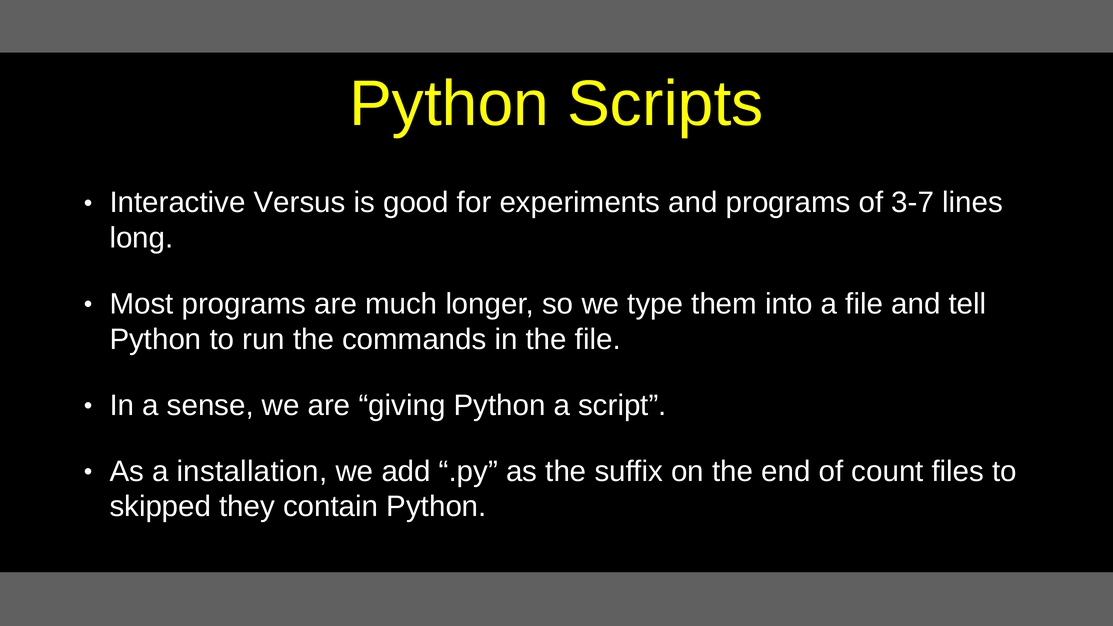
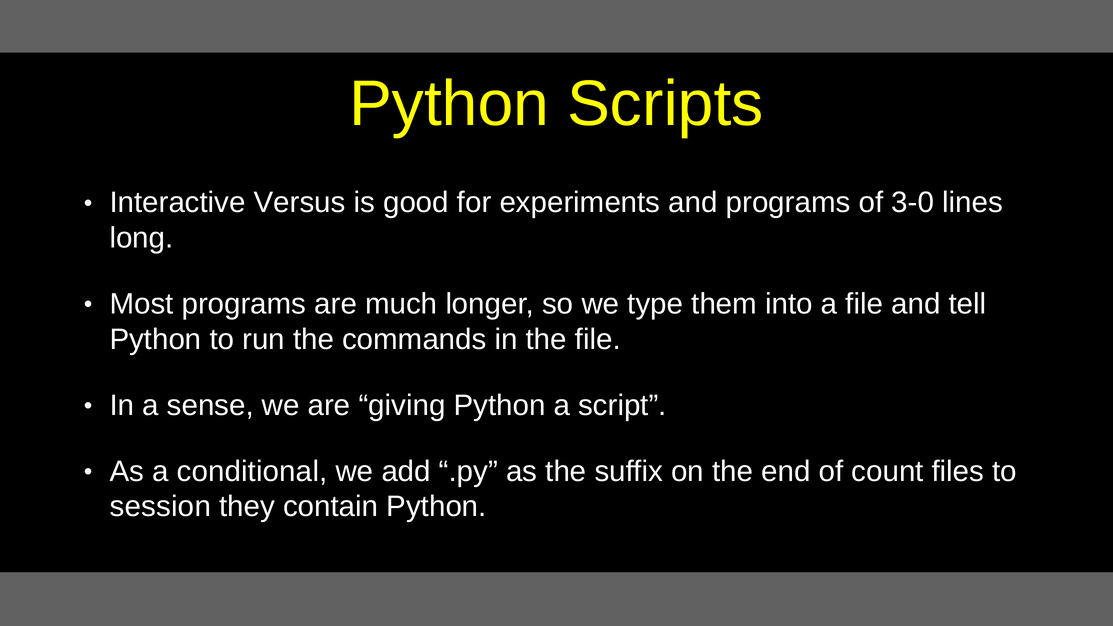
3-7: 3-7 -> 3-0 (913, 203)
installation: installation -> conditional (252, 471)
skipped: skipped -> session (160, 507)
